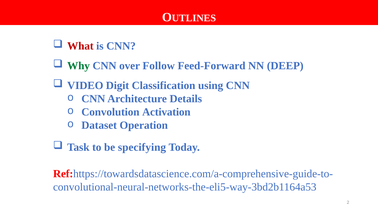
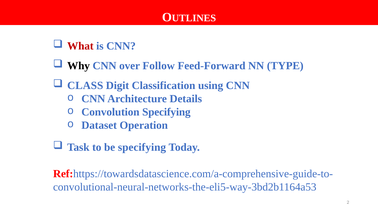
Why colour: green -> black (79, 66)
DEEP: DEEP -> TYPE (285, 66)
VIDEO: VIDEO -> CLASS (85, 86)
Convolution Activation: Activation -> Specifying (166, 112)
